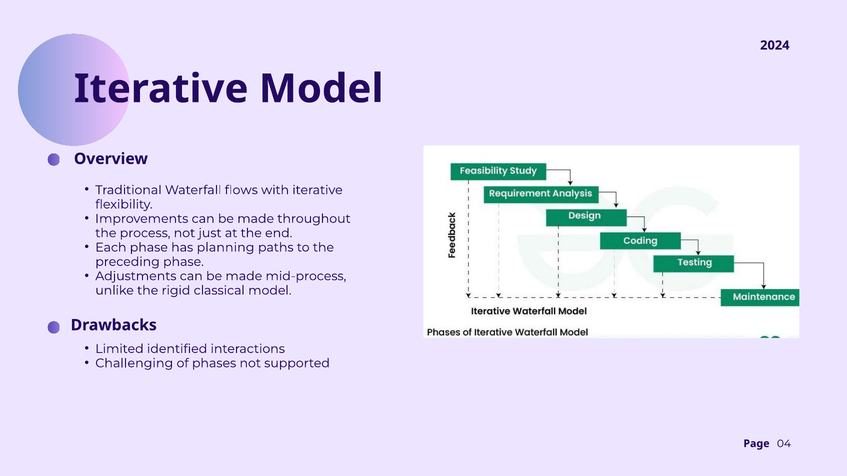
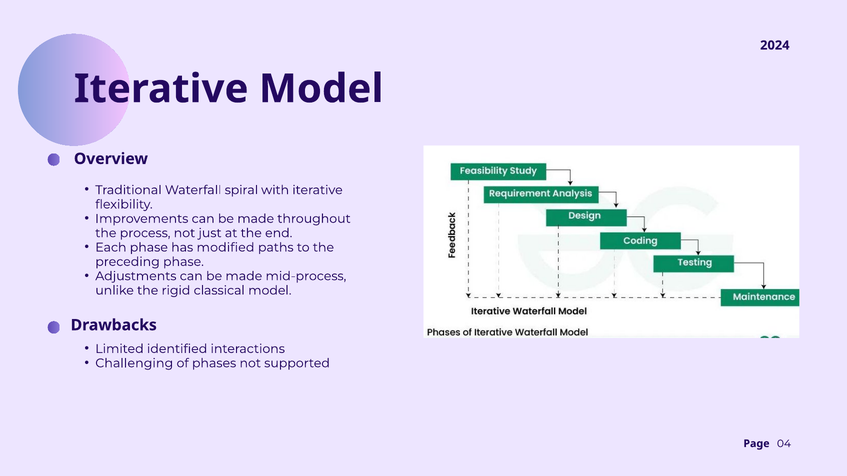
flows: flows -> spiral (241, 190)
planning: planning -> modified (226, 248)
